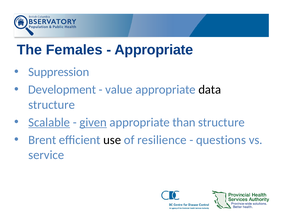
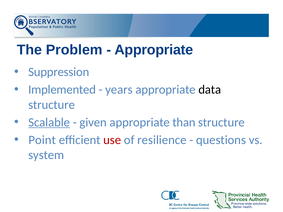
Females: Females -> Problem (74, 50)
Development: Development -> Implemented (62, 90)
value: value -> years (119, 90)
given underline: present -> none (93, 122)
Brent: Brent -> Point (42, 140)
use colour: black -> red (112, 140)
service: service -> system (46, 155)
